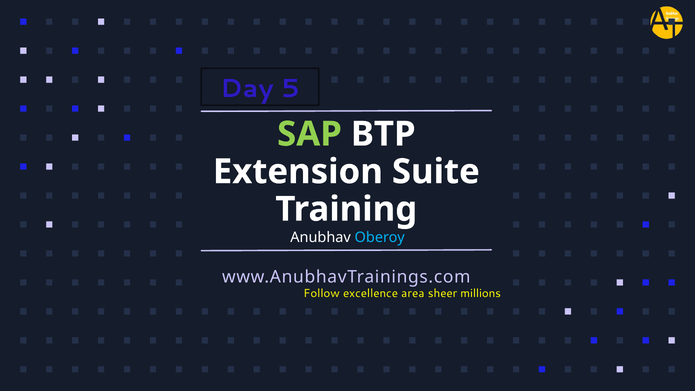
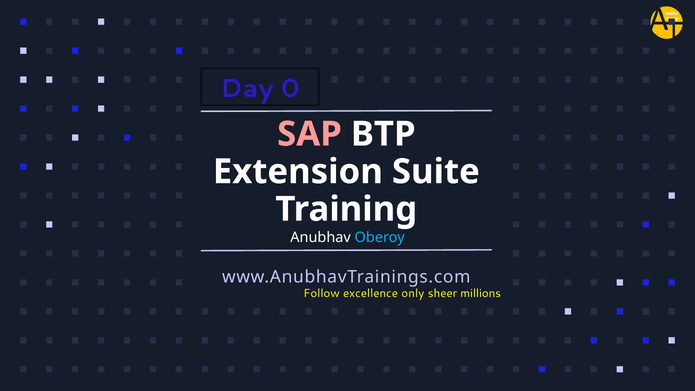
5: 5 -> 0 (290, 89)
SAP colour: light green -> pink (309, 134)
area: area -> only (413, 294)
